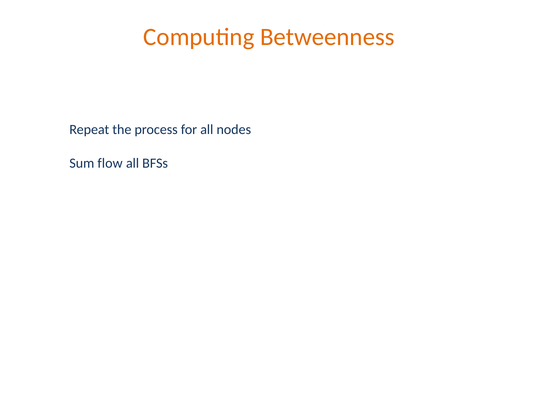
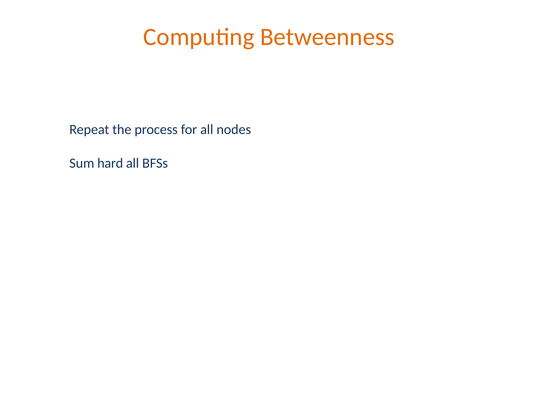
flow: flow -> hard (110, 163)
